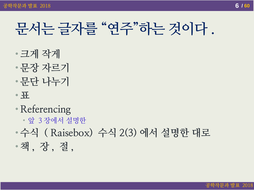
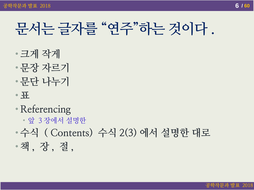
Raisebox: Raisebox -> Contents (72, 133)
